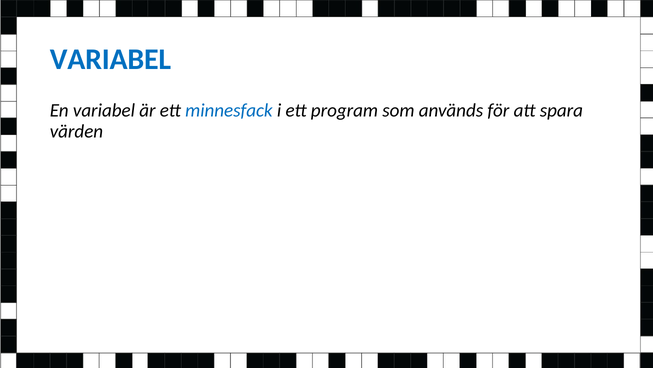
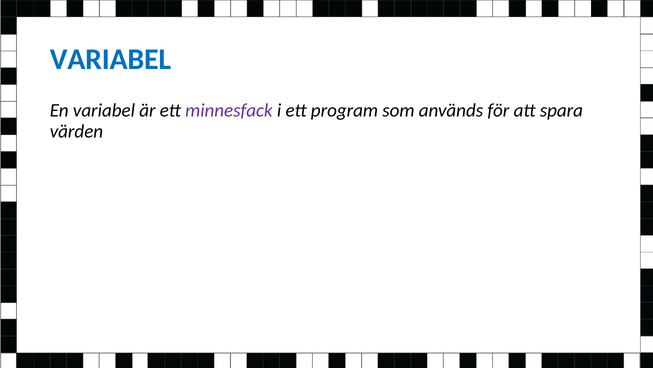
minnesfack colour: blue -> purple (229, 110)
